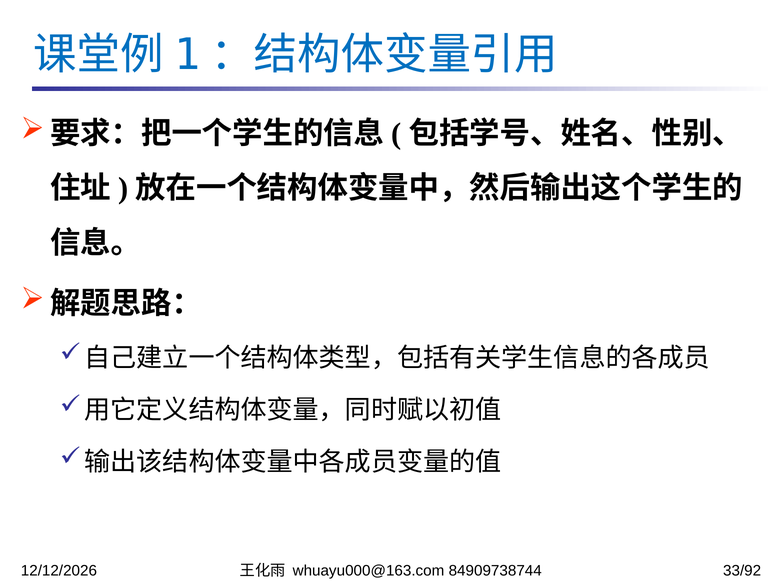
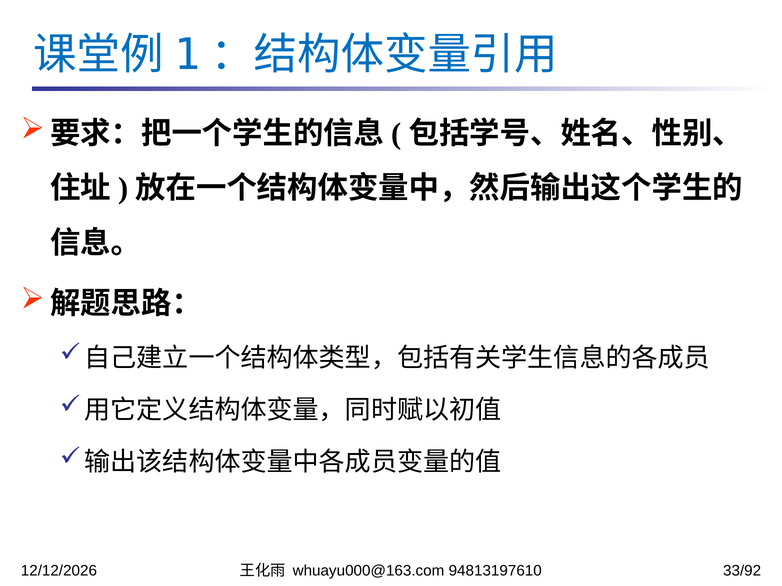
84909738744: 84909738744 -> 94813197610 (495, 571)
